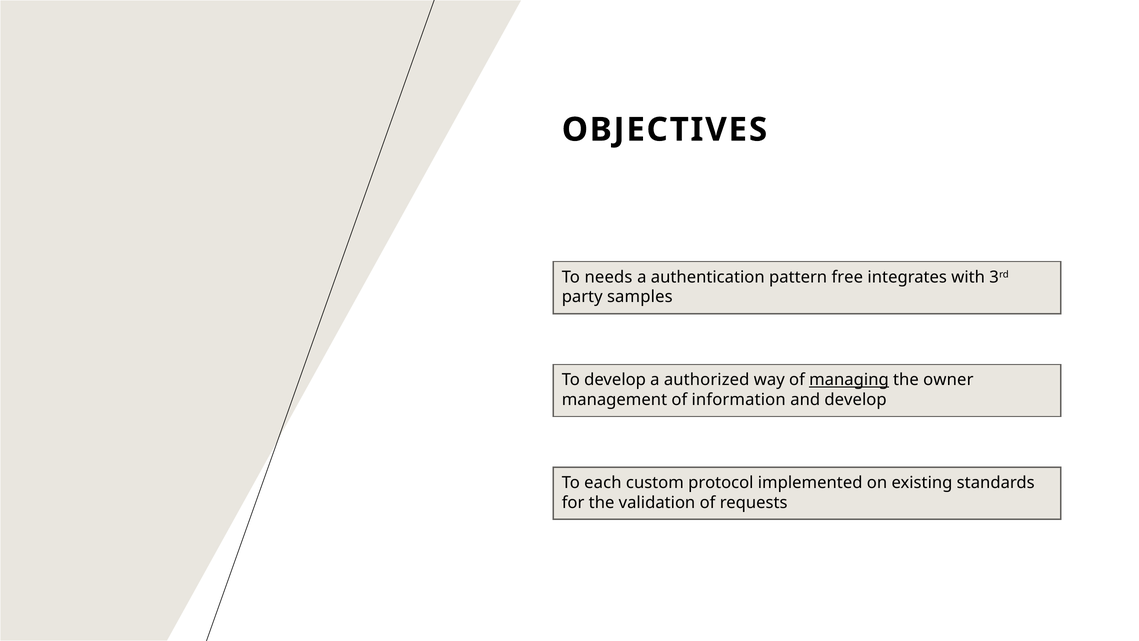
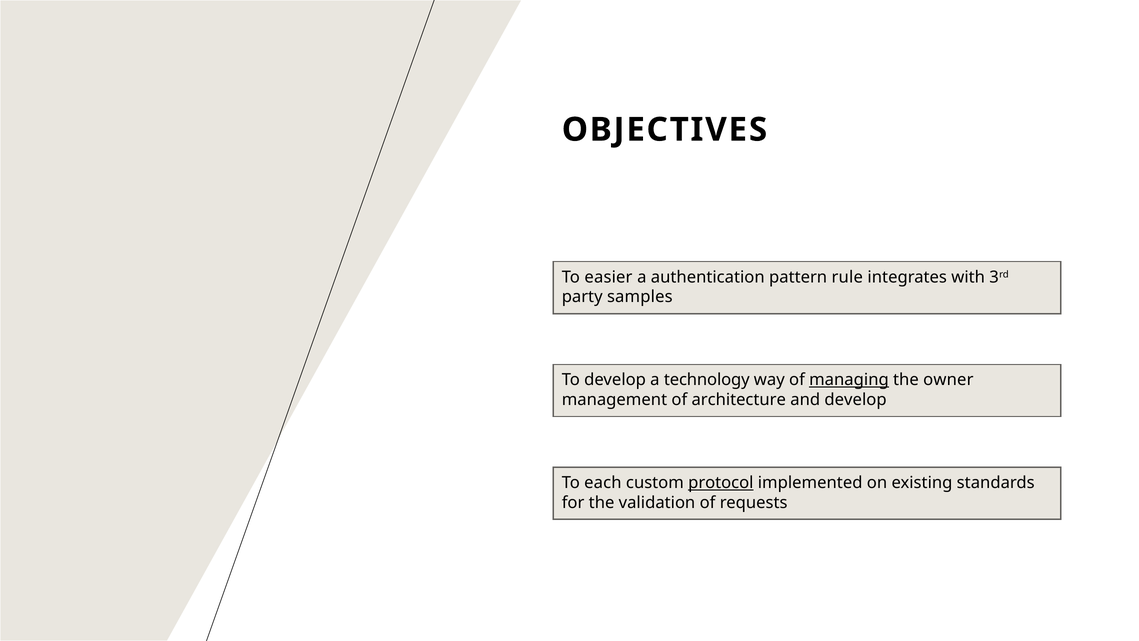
needs: needs -> easier (608, 277)
free: free -> rule (847, 277)
authorized: authorized -> technology (707, 380)
information: information -> architecture (739, 400)
protocol underline: none -> present (721, 482)
